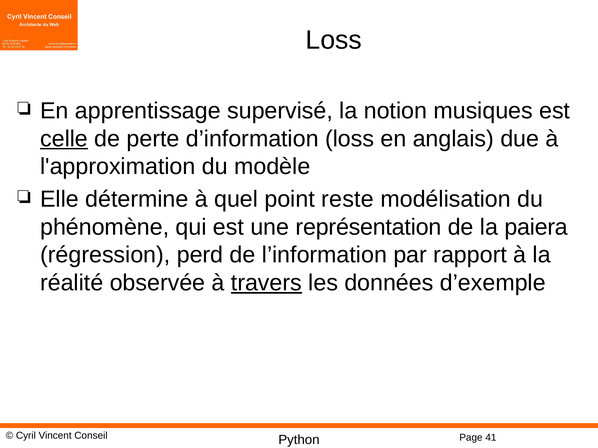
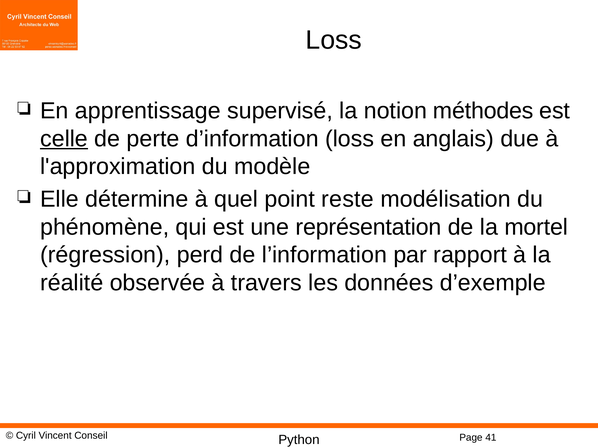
musiques: musiques -> méthodes (483, 111)
paiera: paiera -> mortel (536, 227)
travers underline: present -> none (266, 283)
